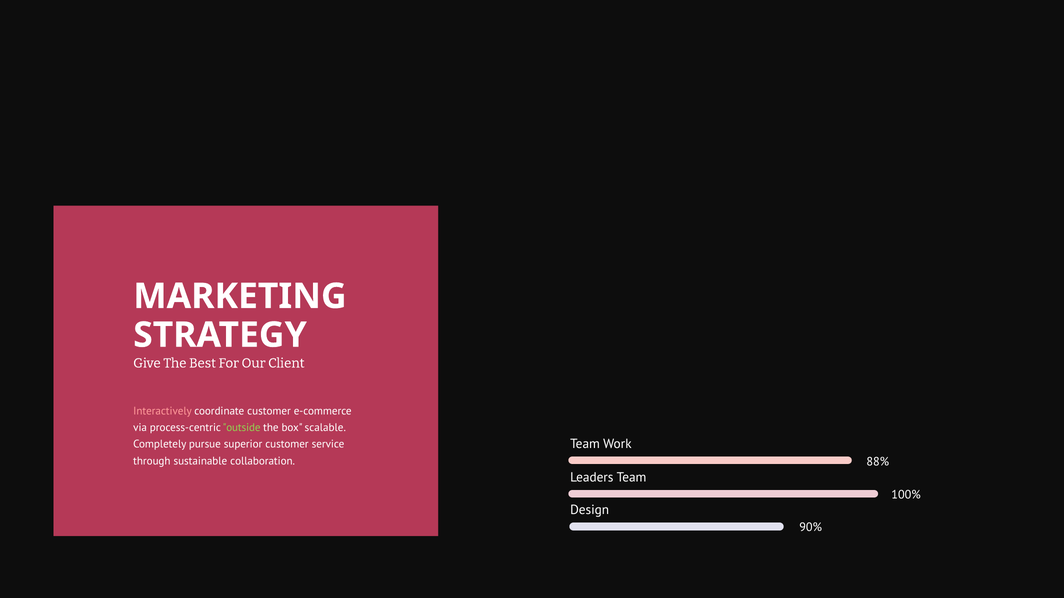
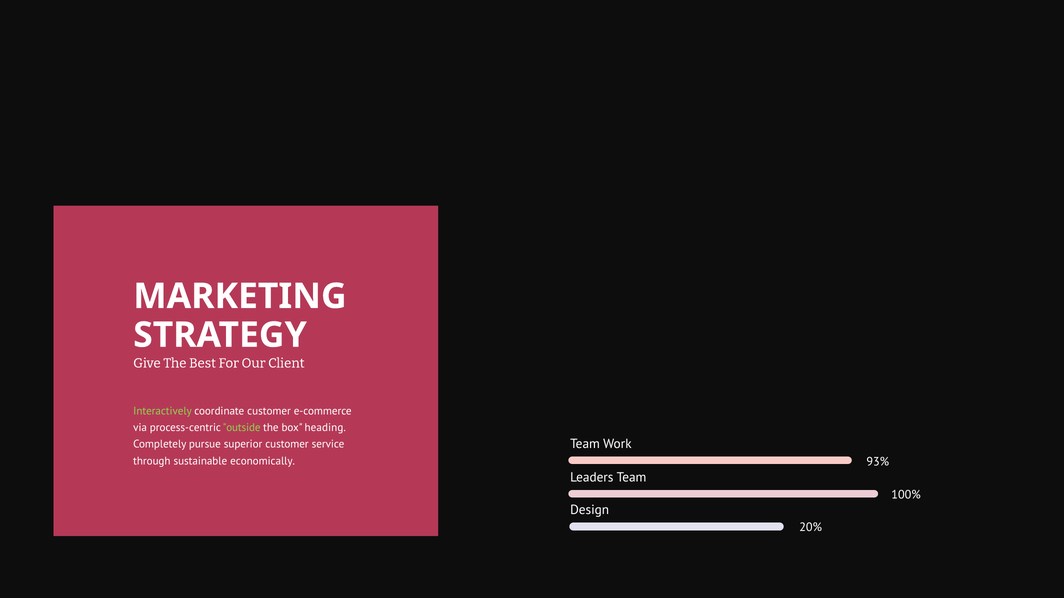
Interactively colour: pink -> light green (162, 411)
scalable: scalable -> heading (325, 428)
collaboration: collaboration -> economically (263, 461)
88%: 88% -> 93% (878, 462)
90%: 90% -> 20% (811, 528)
